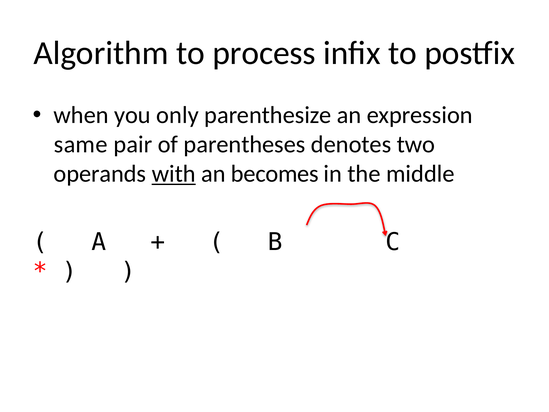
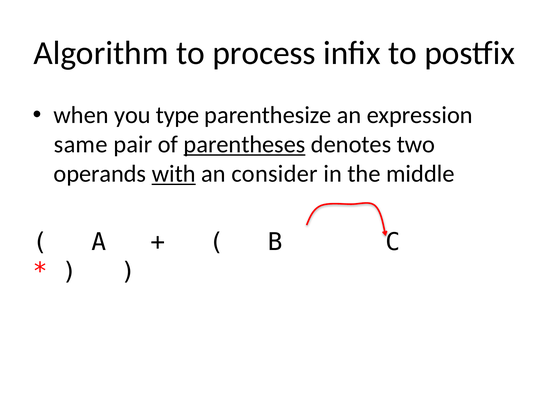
only: only -> type (178, 115)
parentheses underline: none -> present (245, 144)
becomes: becomes -> consider (275, 174)
